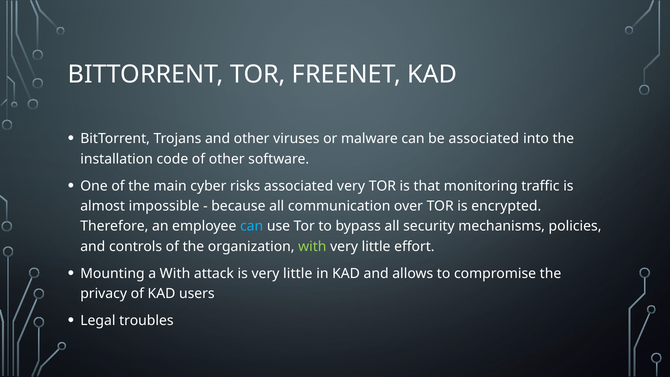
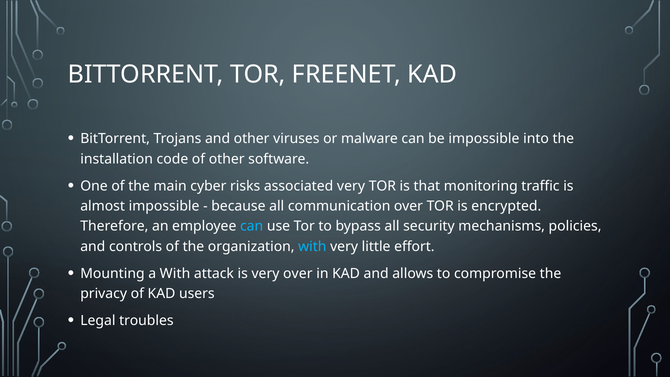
be associated: associated -> impossible (484, 139)
with colour: light green -> light blue (312, 246)
is very little: little -> over (298, 273)
